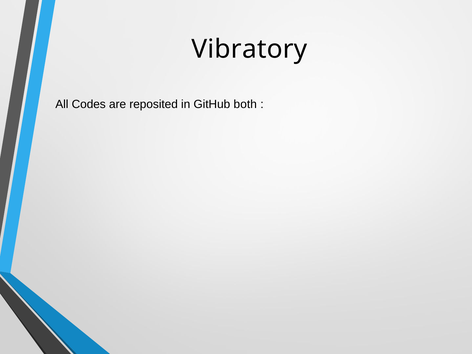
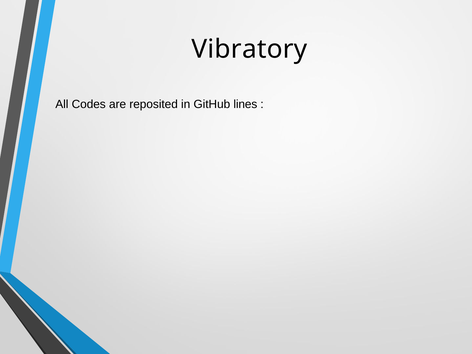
both: both -> lines (245, 104)
